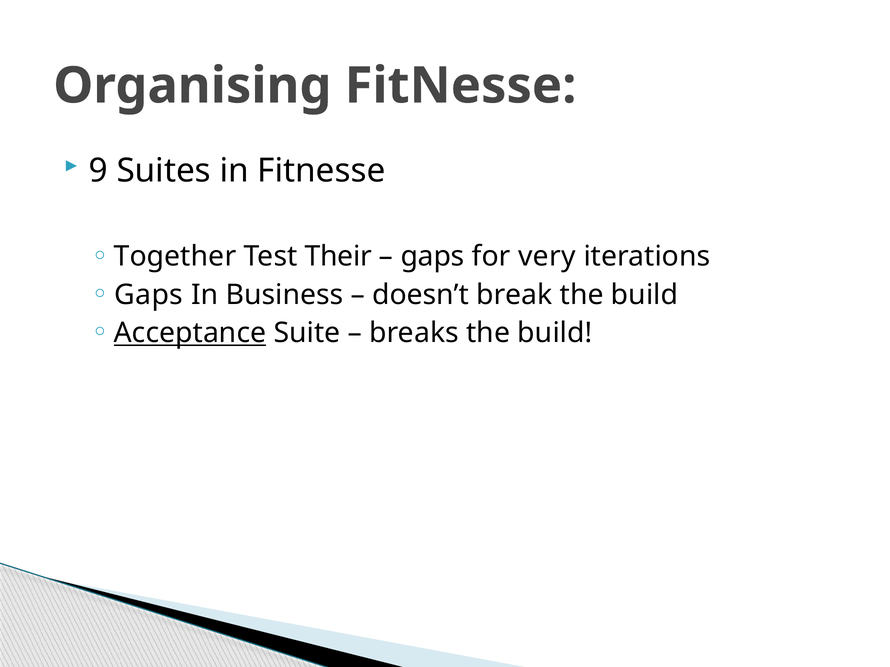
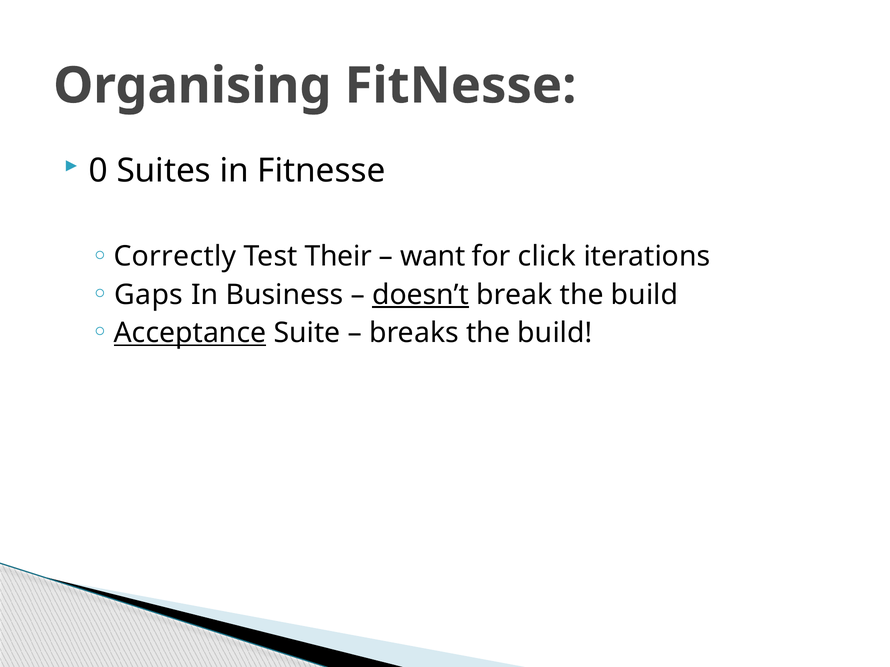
9: 9 -> 0 (98, 171)
Together: Together -> Correctly (175, 257)
gaps: gaps -> want (433, 257)
very: very -> click (547, 257)
doesn’t underline: none -> present (421, 295)
